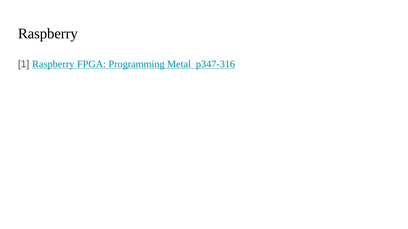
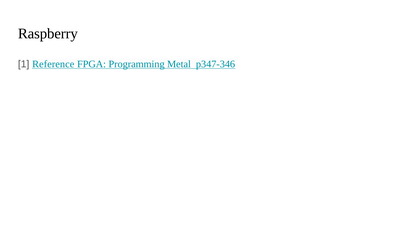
1 Raspberry: Raspberry -> Reference (53, 64)
p347-316: p347-316 -> p347-346 (216, 64)
